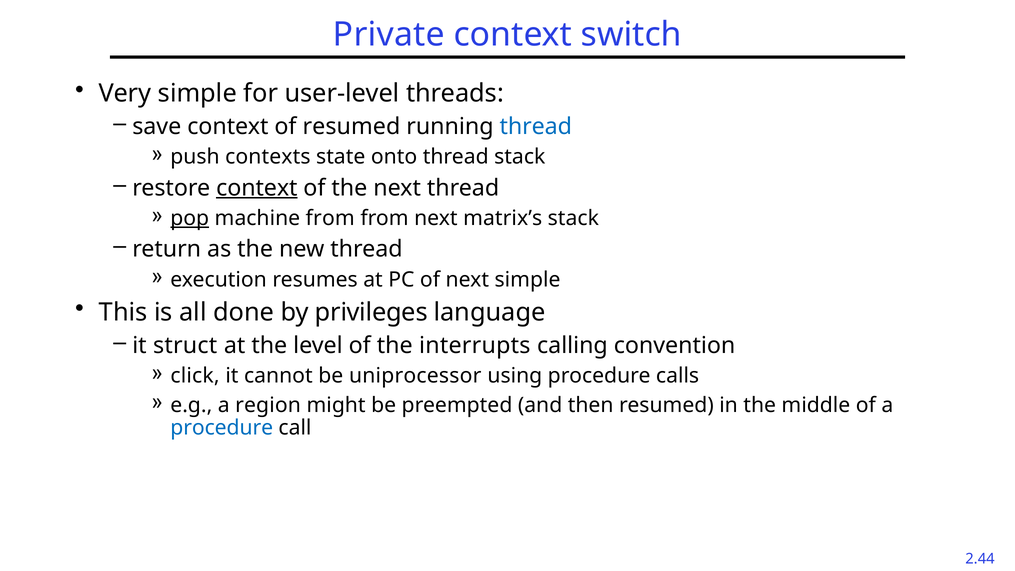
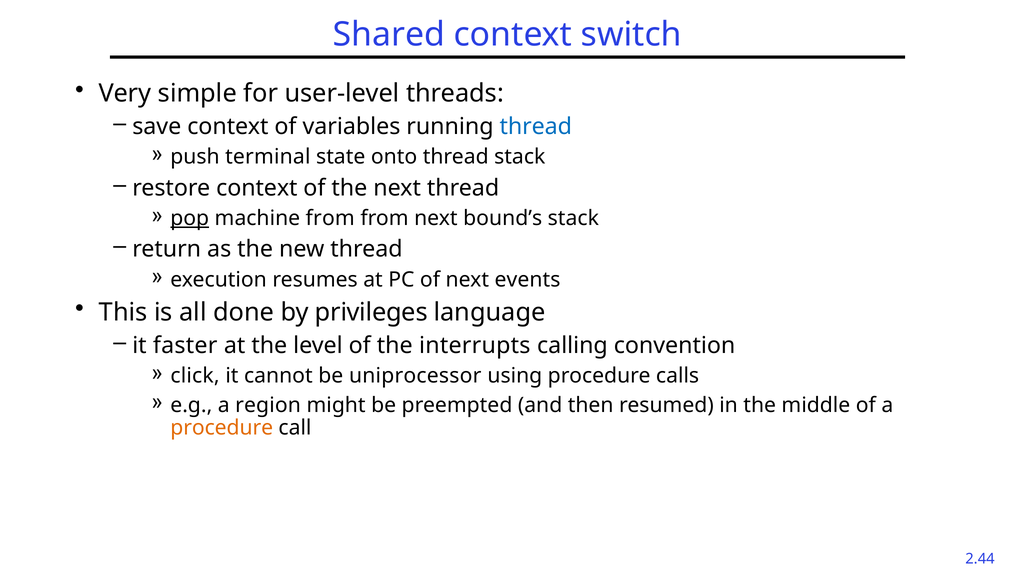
Private: Private -> Shared (389, 35)
of resumed: resumed -> variables (351, 127)
contexts: contexts -> terminal (268, 157)
context underline: present -> none (257, 188)
matrix’s: matrix’s -> bound’s (503, 218)
next simple: simple -> events (528, 280)
struct: struct -> faster (185, 345)
procedure colour: blue -> orange (222, 428)
